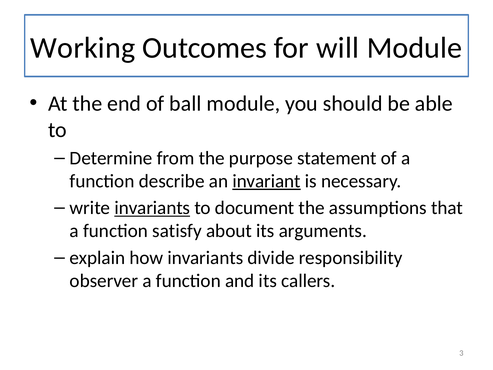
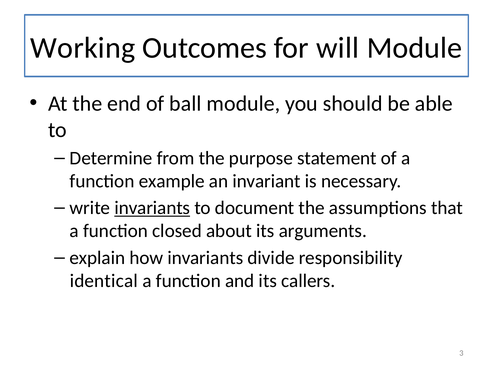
describe: describe -> example (172, 181)
invariant underline: present -> none (266, 181)
satisfy: satisfy -> closed (177, 231)
observer: observer -> identical (104, 281)
